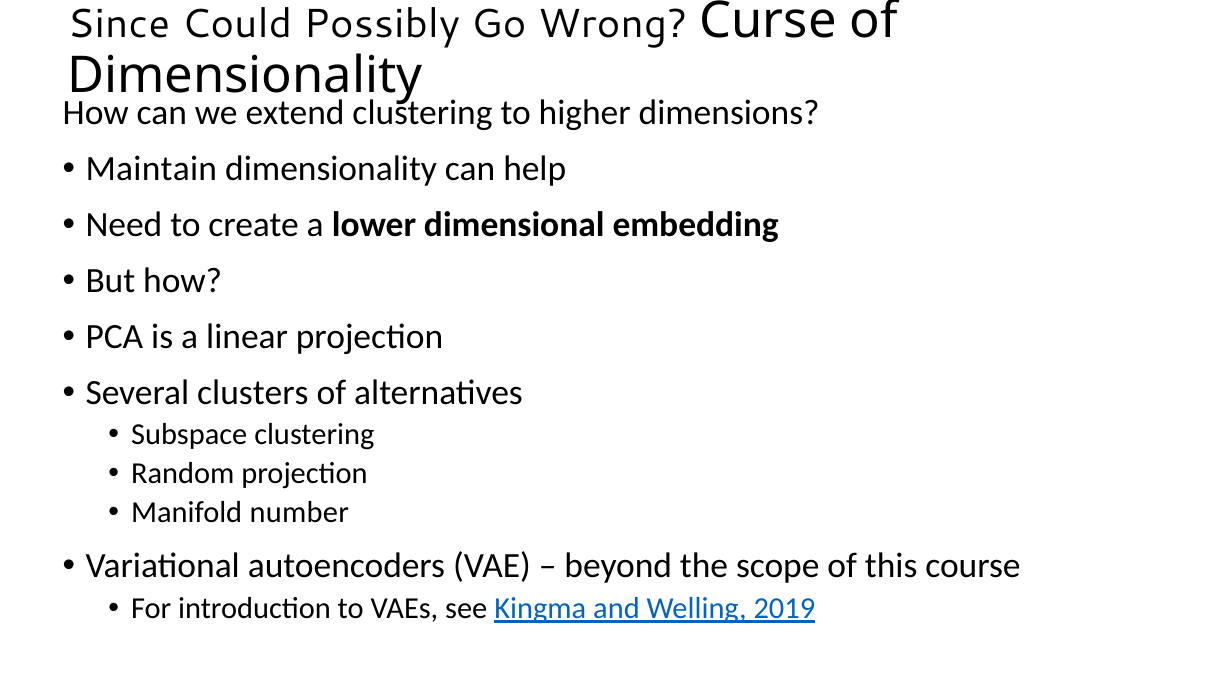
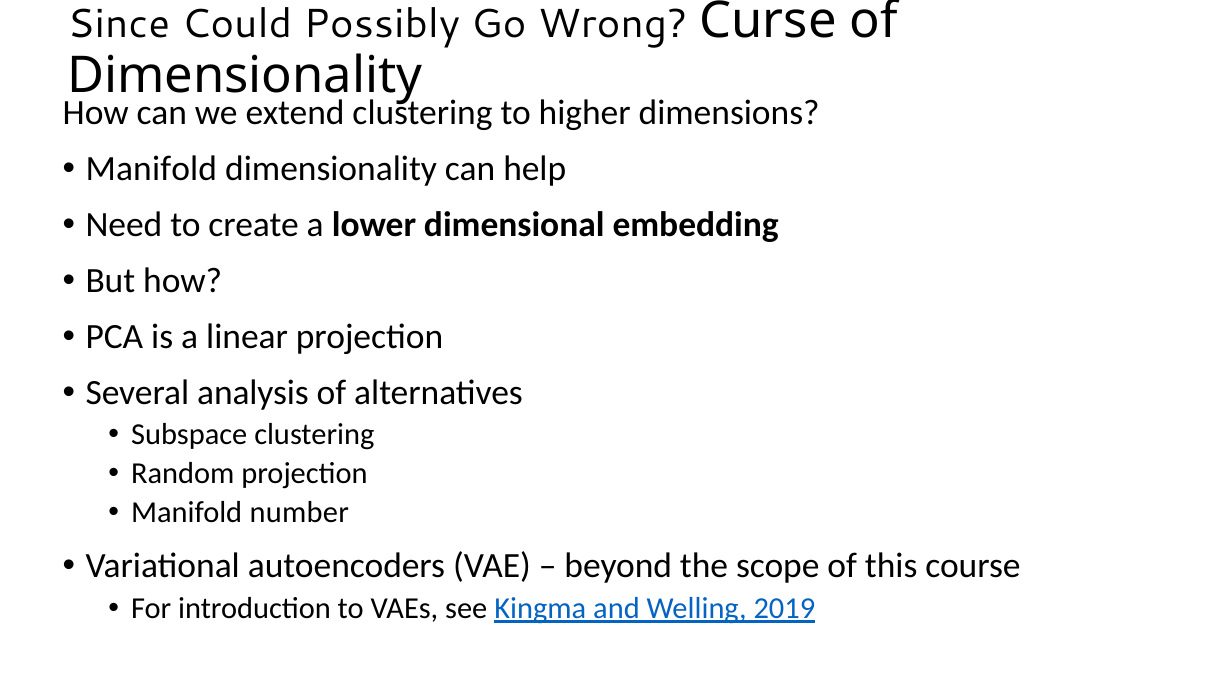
Maintain: Maintain -> Manifold (151, 169)
clusters: clusters -> analysis (253, 393)
